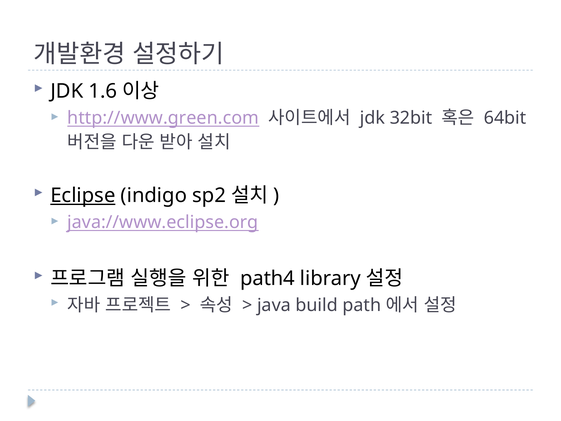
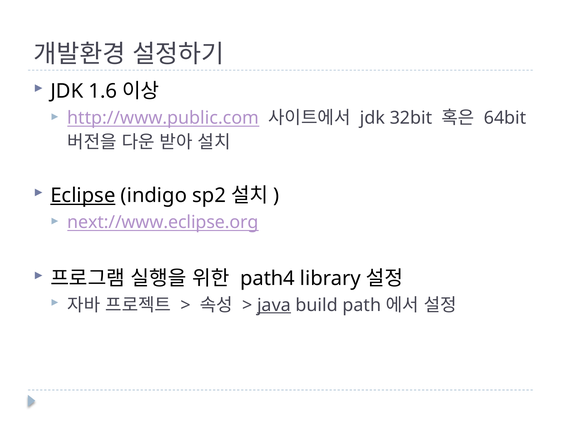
http://www.green.com: http://www.green.com -> http://www.public.com (163, 118)
java://www.eclipse.org: java://www.eclipse.org -> next://www.eclipse.org (163, 222)
java underline: none -> present (274, 305)
